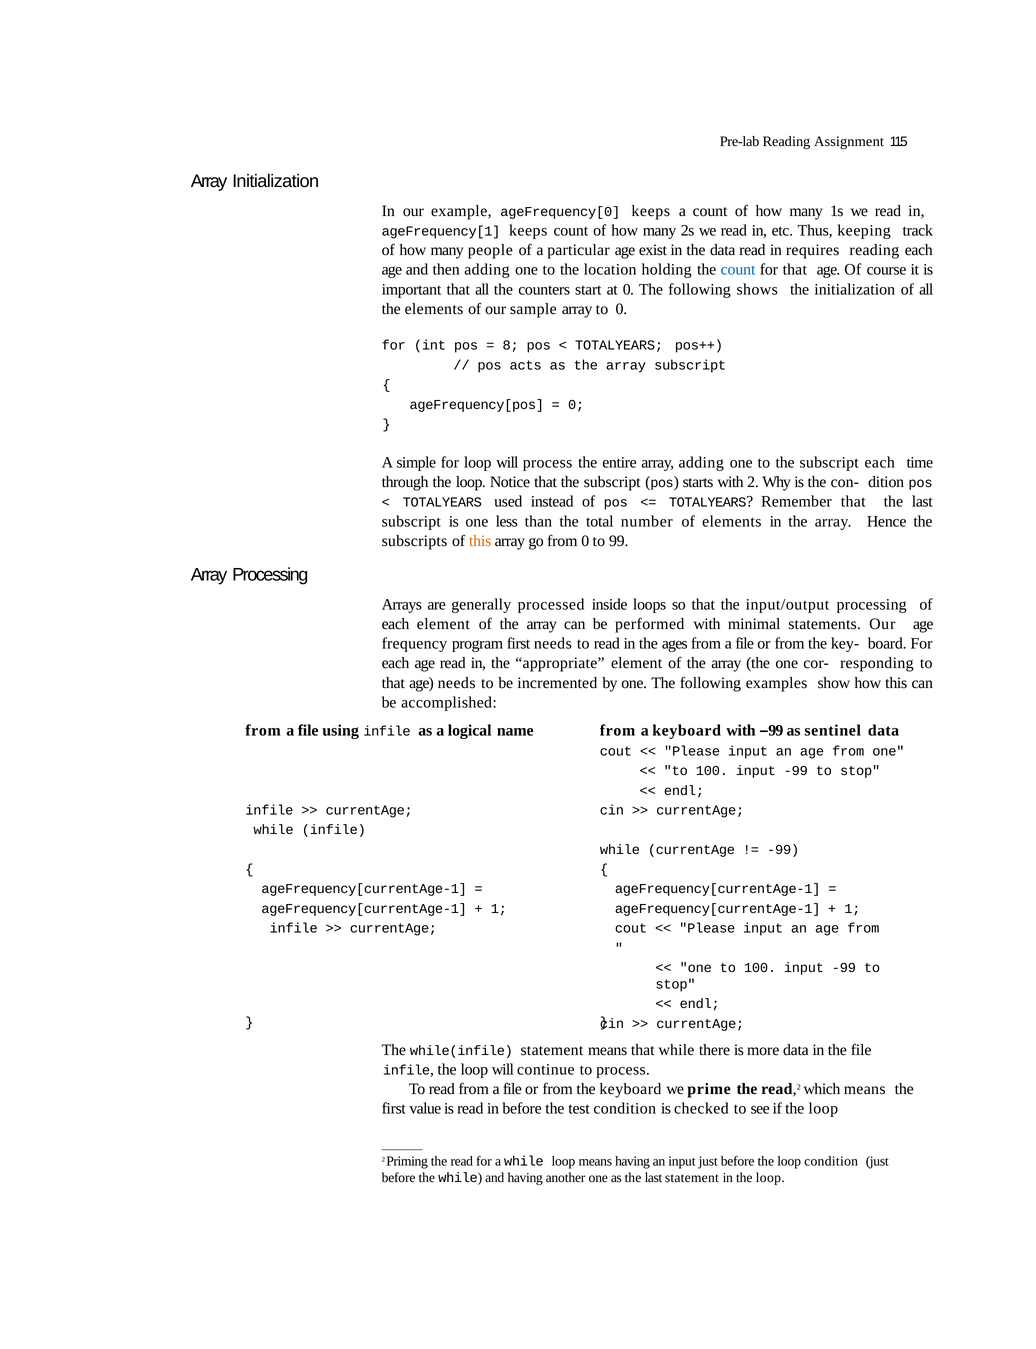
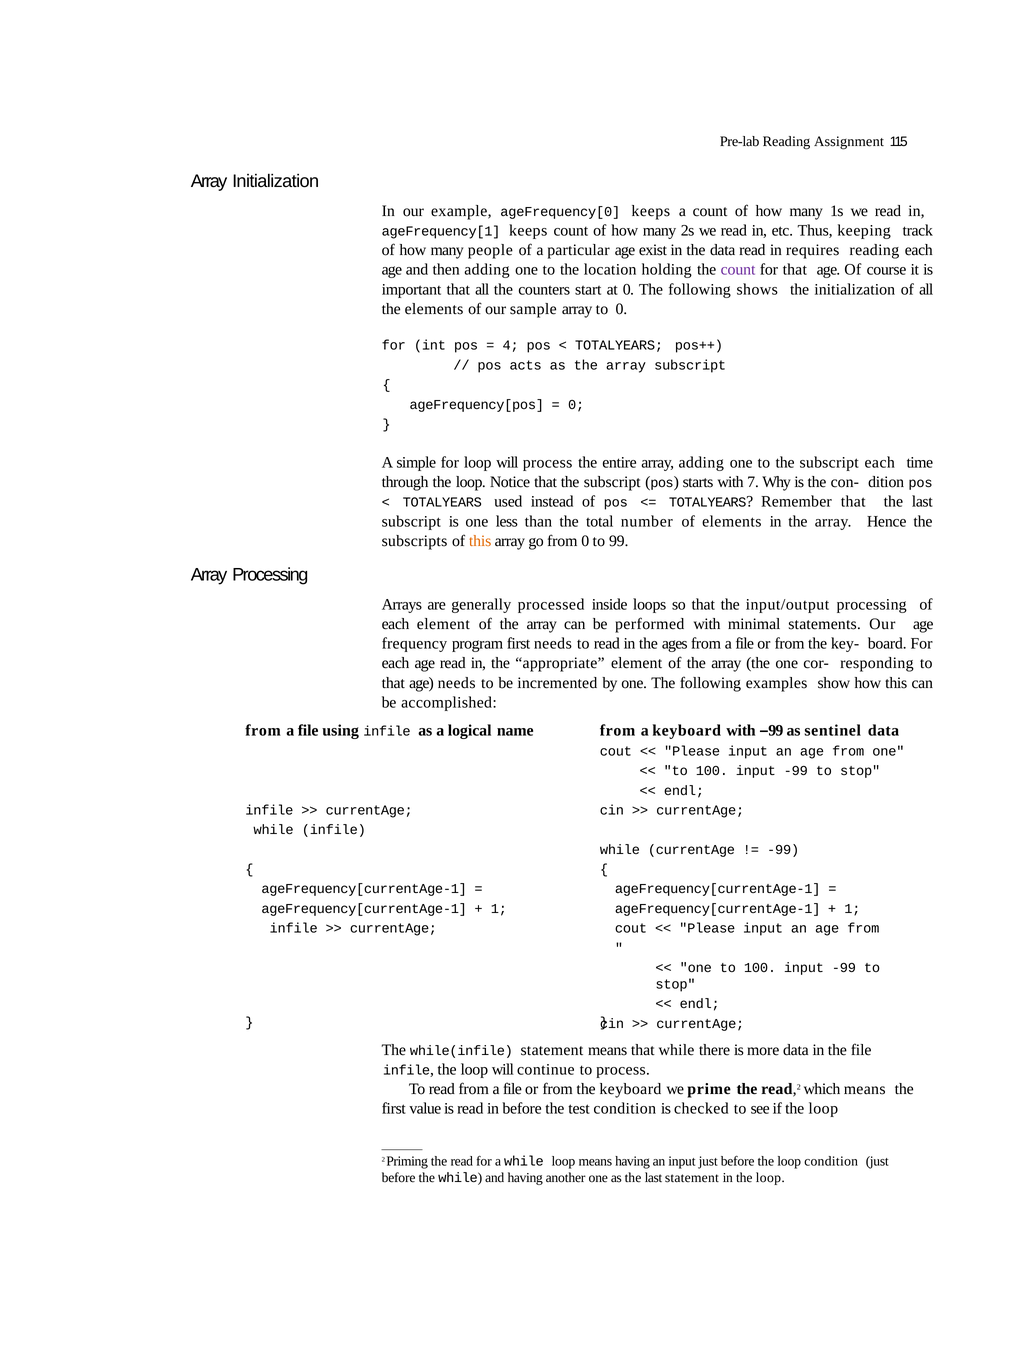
count colour: blue -> purple (738, 270)
8: 8 -> 4 (511, 345)
with 2: 2 -> 7 (753, 482)
